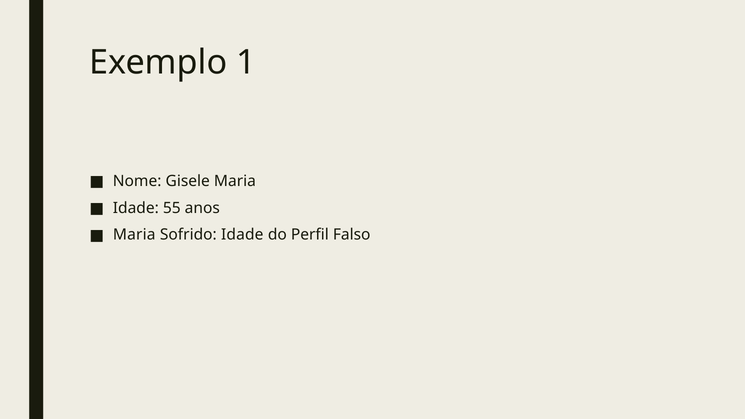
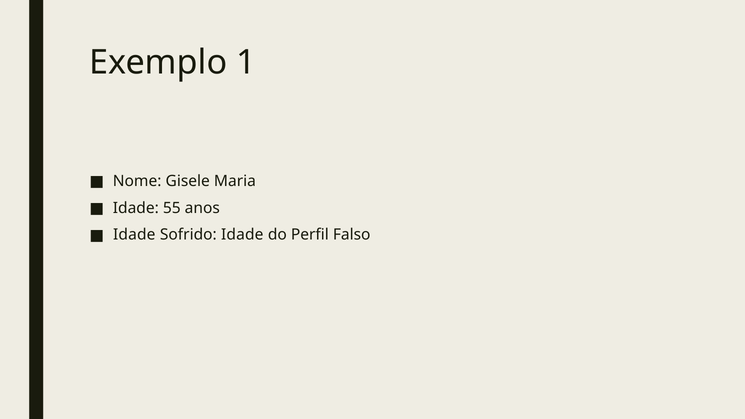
Maria: Maria -> Idade (134, 235)
